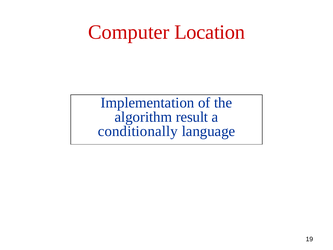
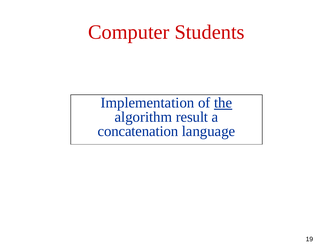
Location: Location -> Students (210, 32)
the underline: none -> present (223, 103)
conditionally: conditionally -> concatenation (138, 131)
